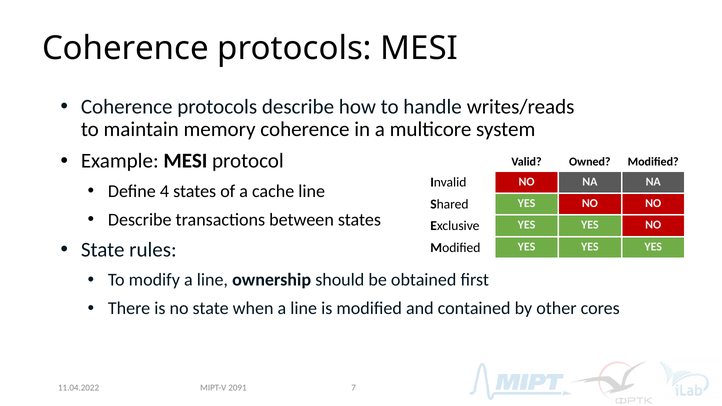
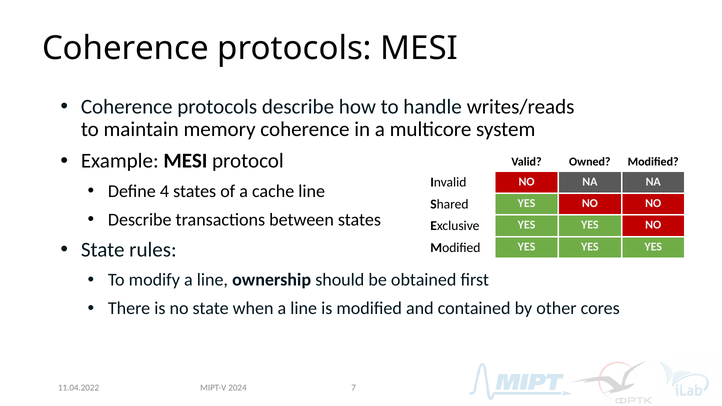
2091: 2091 -> 2024 (237, 388)
